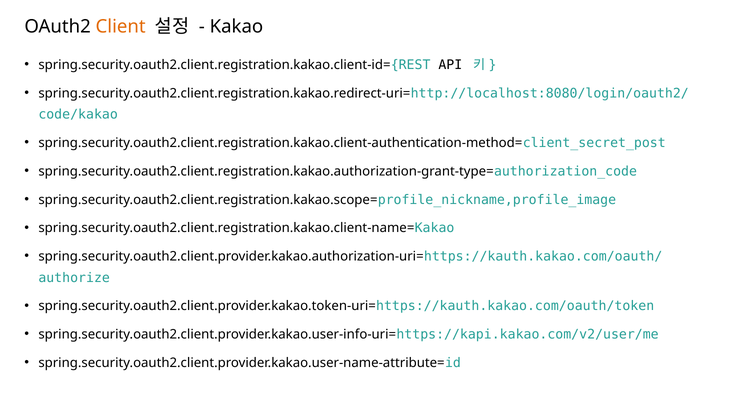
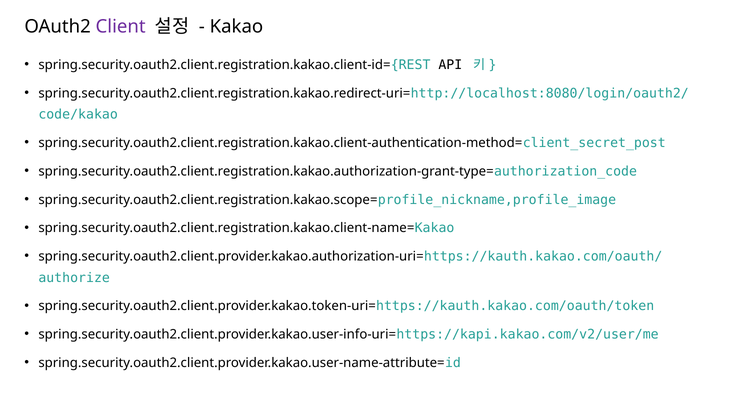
Client colour: orange -> purple (121, 26)
